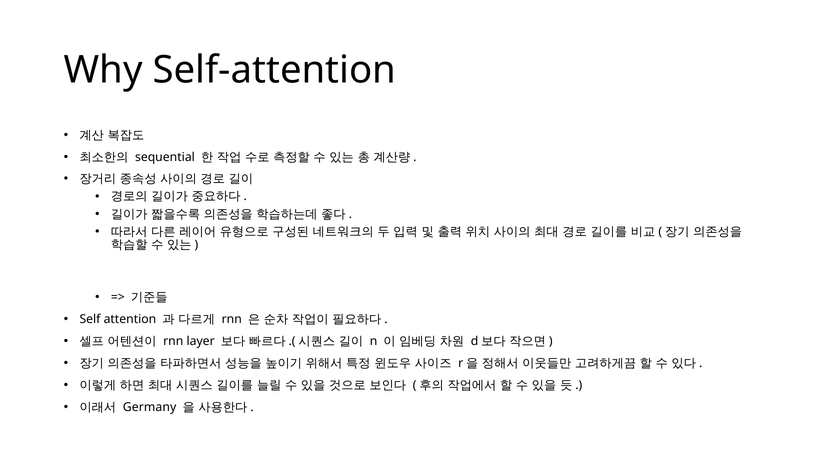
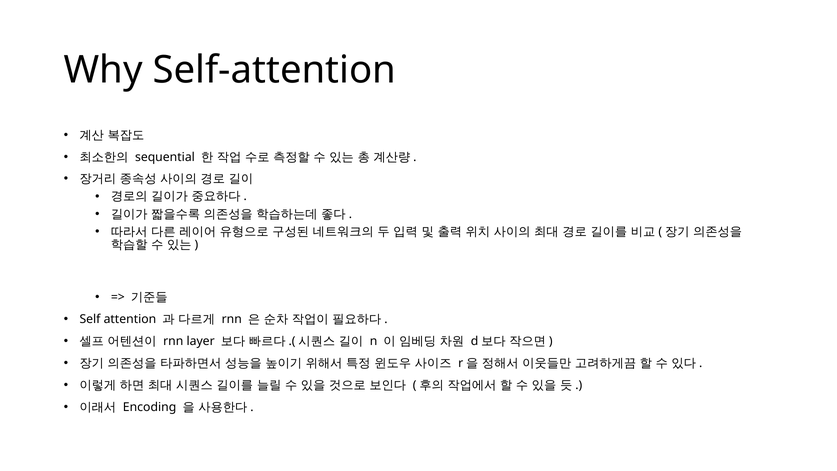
Germany: Germany -> Encoding (150, 407)
